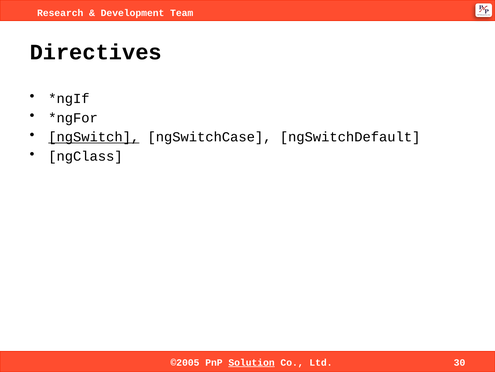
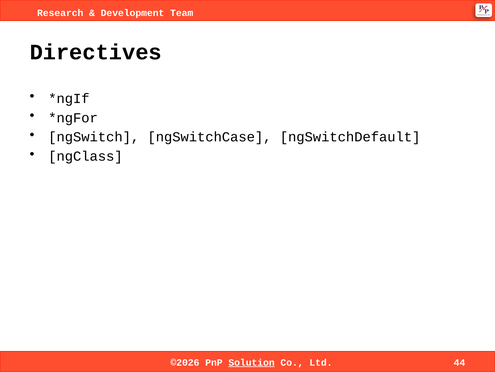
ngSwitch underline: present -> none (94, 137)
©2005: ©2005 -> ©2026 (185, 362)
30: 30 -> 44 (460, 362)
